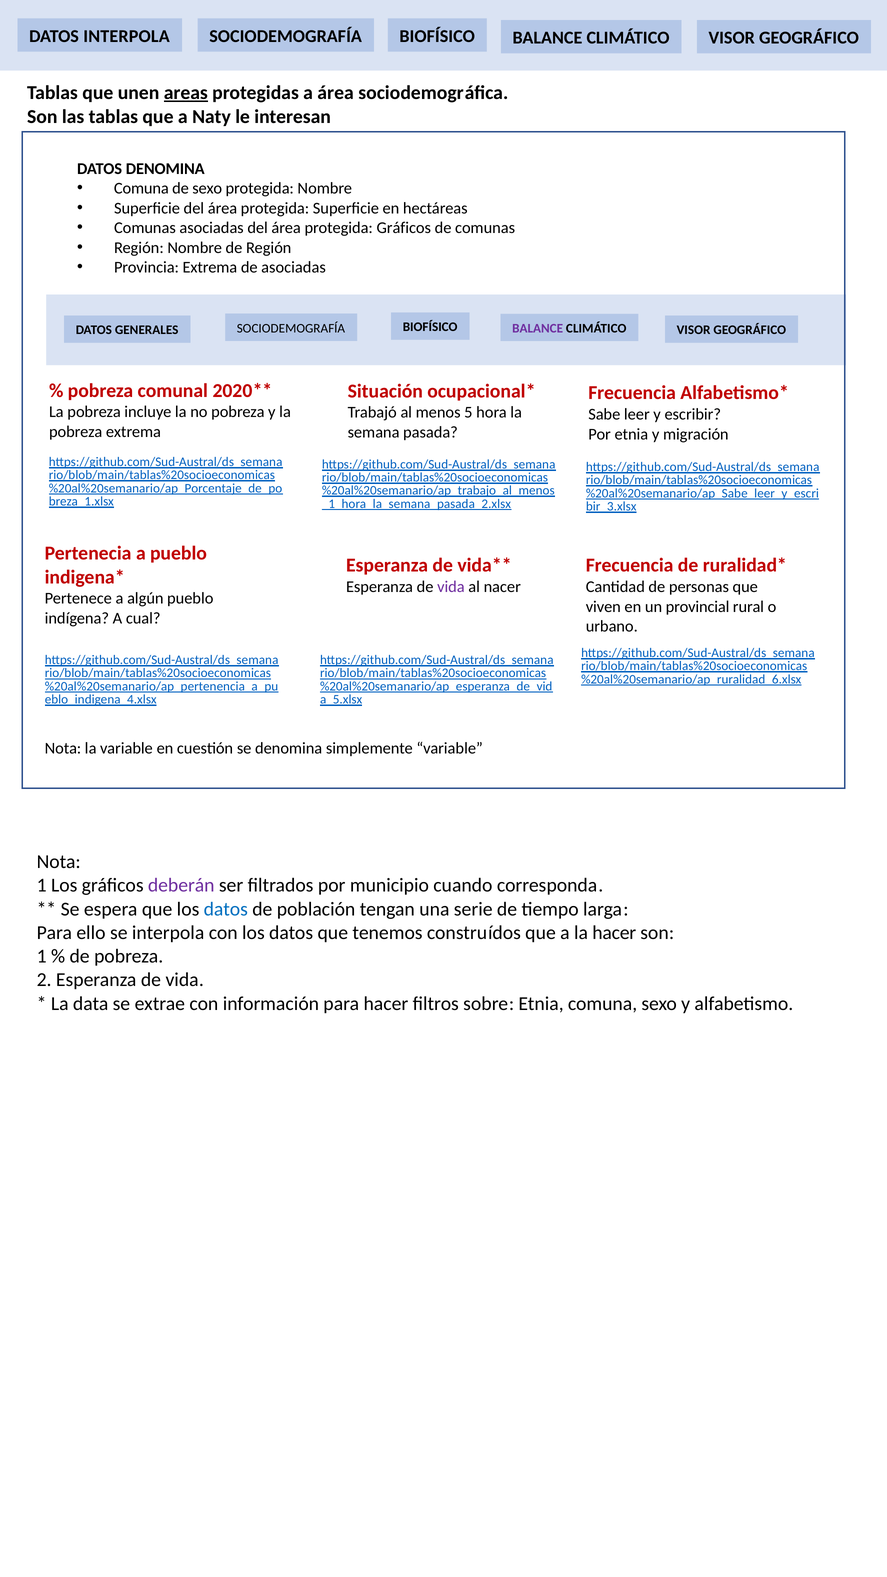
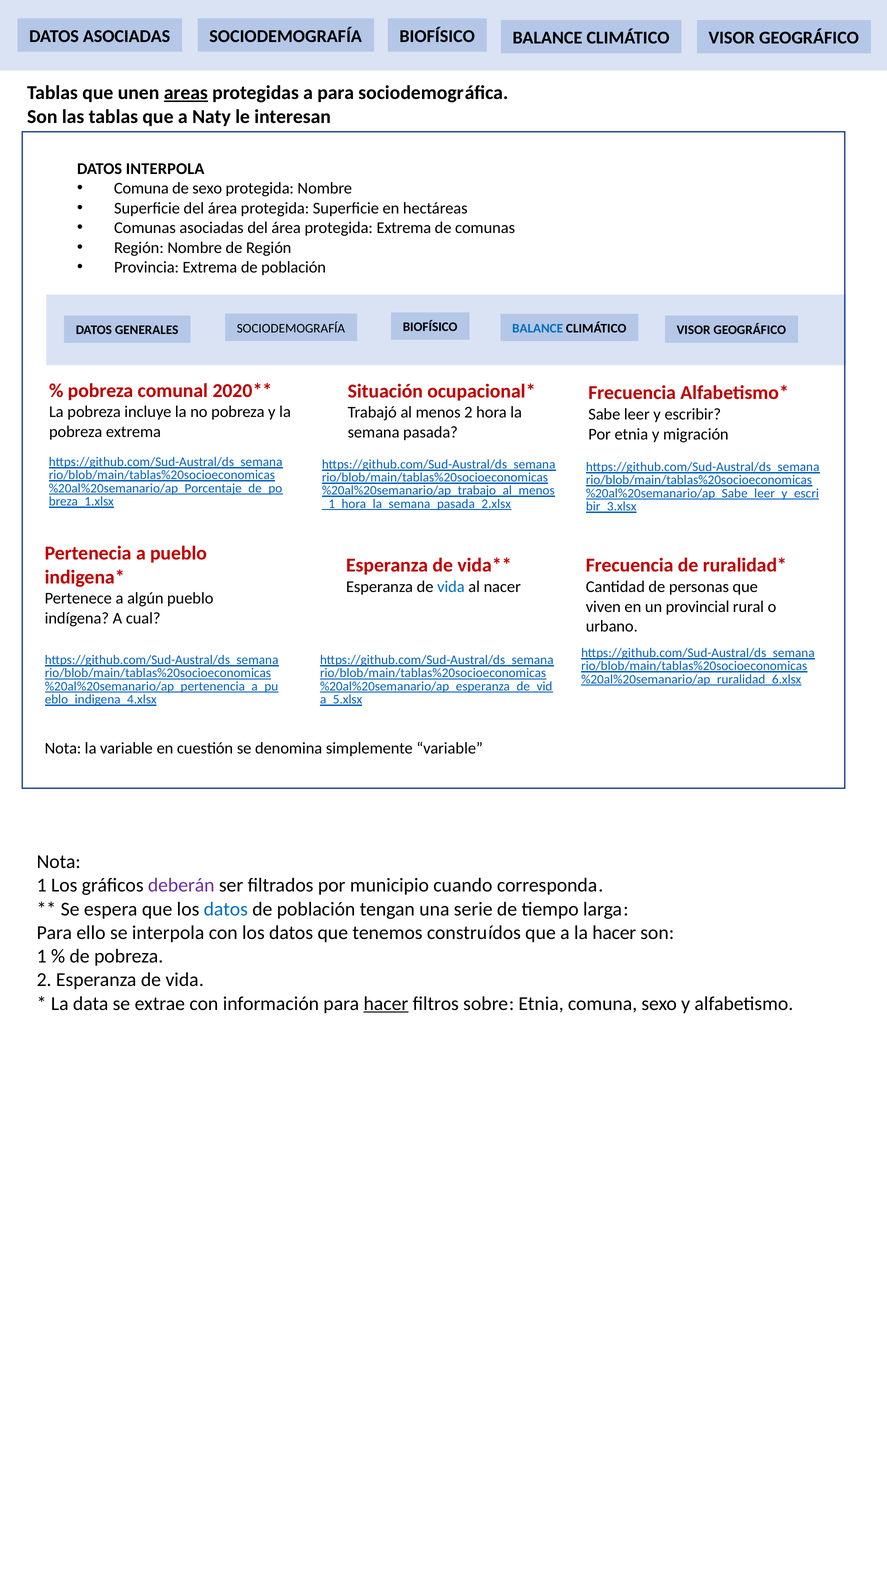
DATOS INTERPOLA: INTERPOLA -> ASOCIADAS (127, 36)
a área: área -> para (336, 93)
DATOS DENOMINA: DENOMINA -> INTERPOLA (165, 169)
protegida Gráficos: Gráficos -> Extrema (404, 228)
asociadas: asociadas -> población (294, 267)
BALANCE colour: purple -> blue (538, 328)
menos 5: 5 -> 2 (468, 412)
vida colour: purple -> blue (451, 587)
hacer underline: none -> present (386, 1004)
